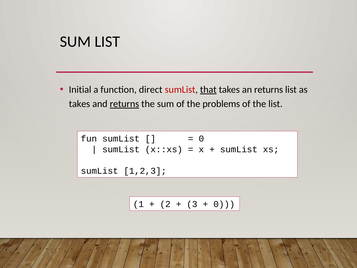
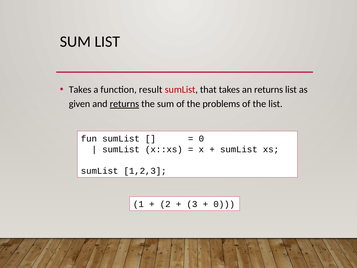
Initial: Initial -> Takes (80, 90)
direct: direct -> result (151, 90)
that underline: present -> none (208, 90)
takes: takes -> given (79, 104)
